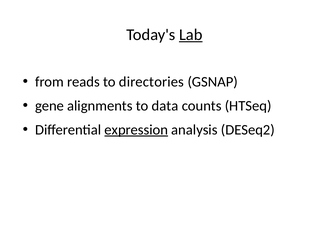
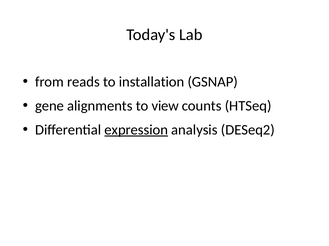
Lab underline: present -> none (191, 35)
directories: directories -> installation (152, 82)
data: data -> view (165, 106)
